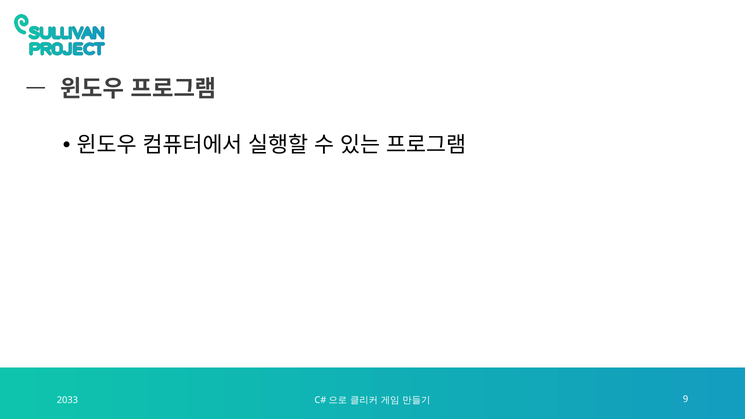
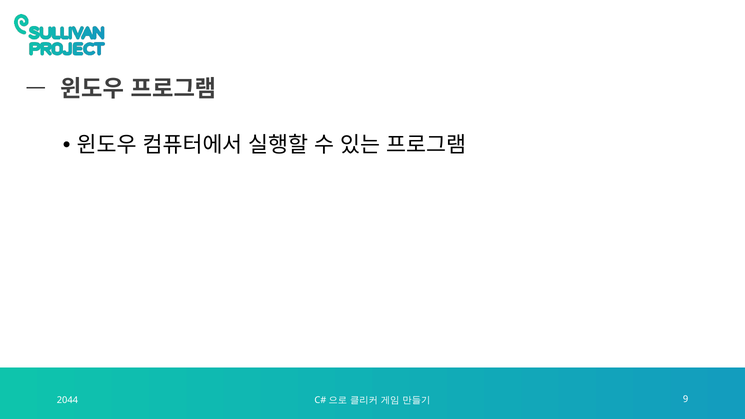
2033: 2033 -> 2044 (67, 400)
